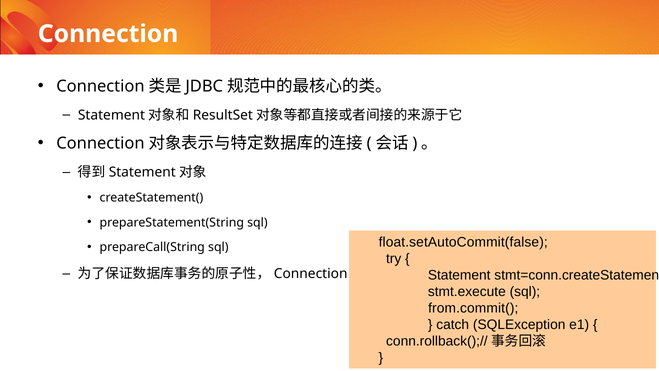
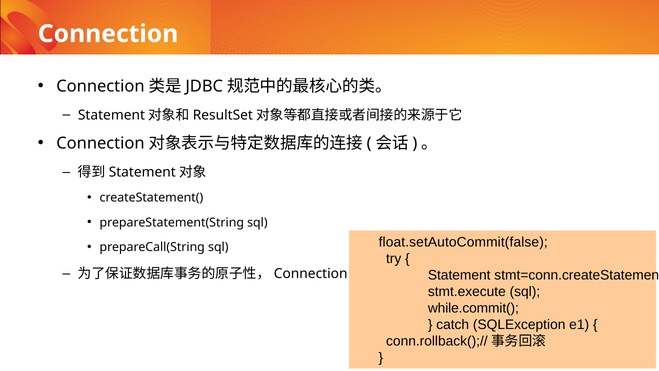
from.commit(: from.commit( -> while.commit( (473, 308)
